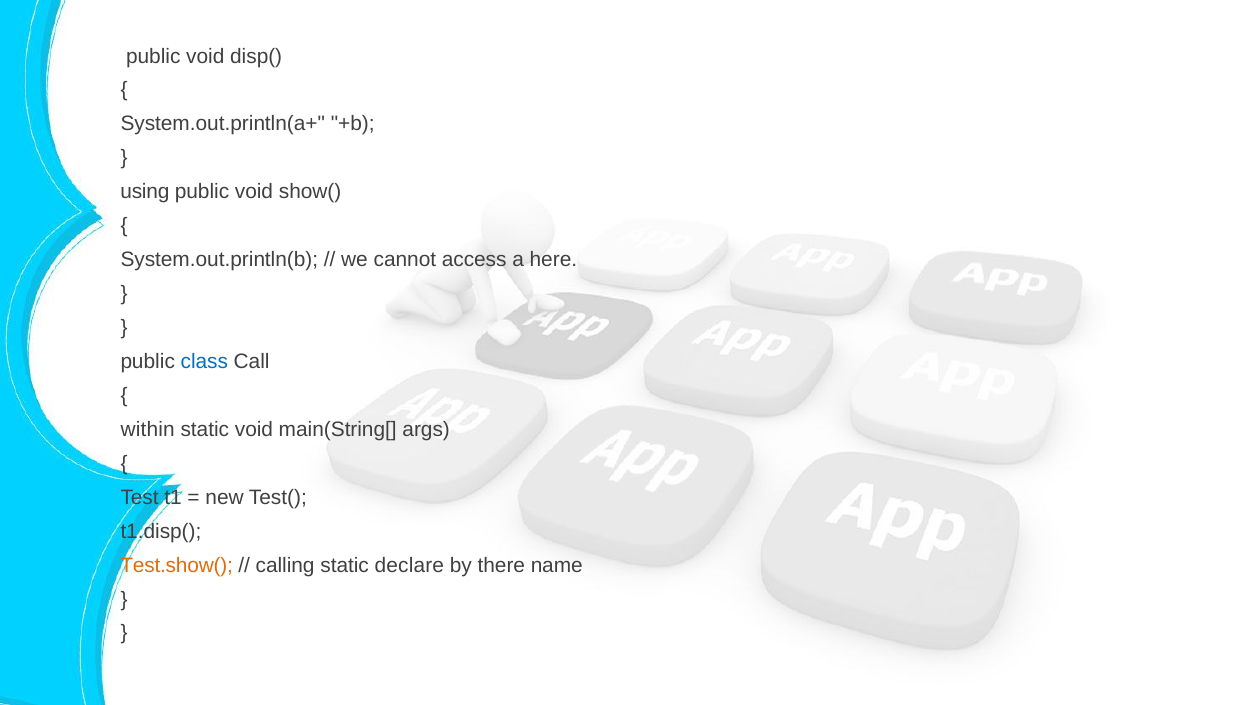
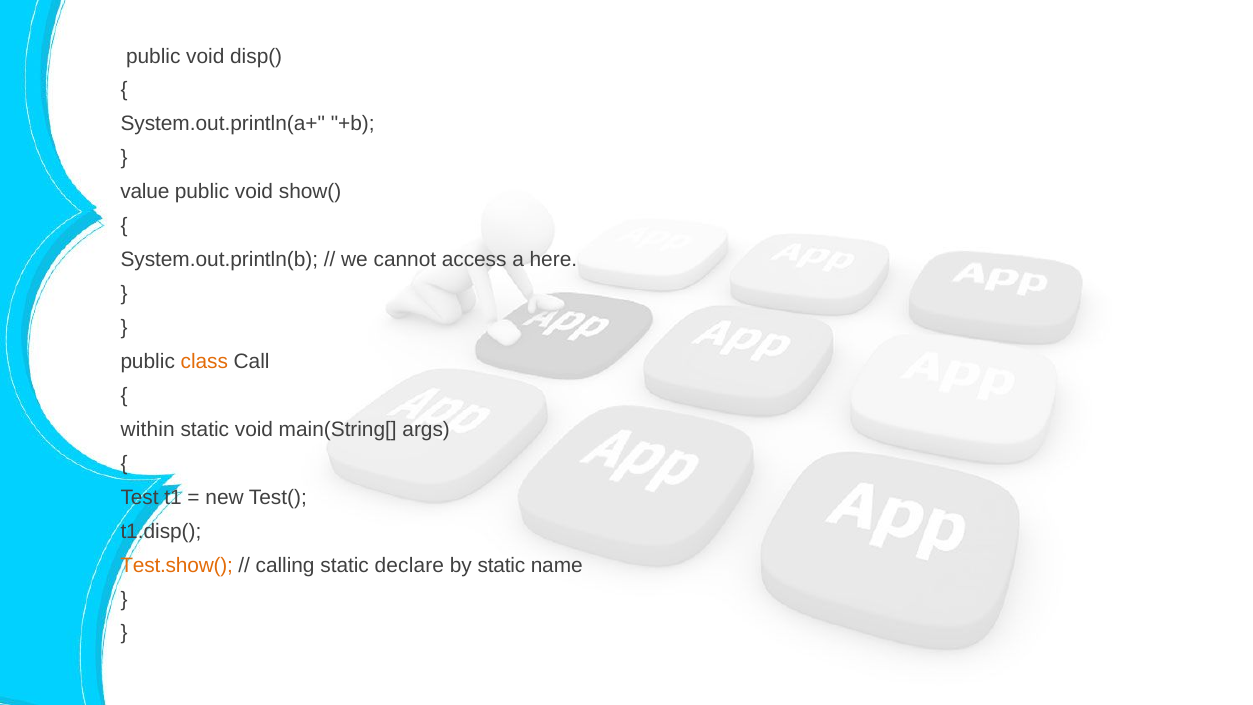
using: using -> value (145, 192)
class colour: blue -> orange (204, 361)
by there: there -> static (501, 565)
